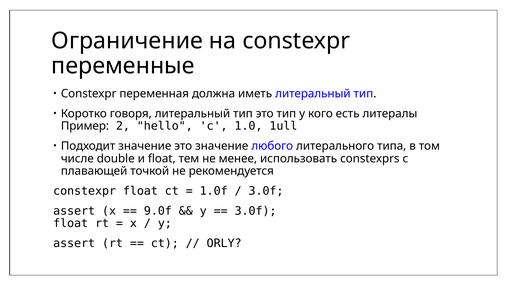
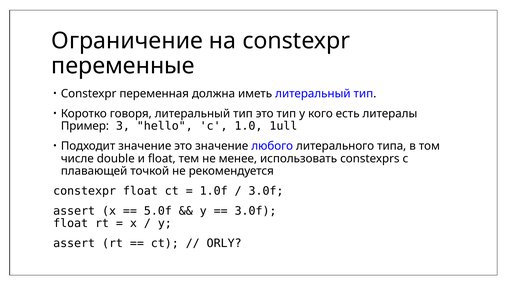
2: 2 -> 3 (123, 126)
9.0f: 9.0f -> 5.0f (158, 211)
